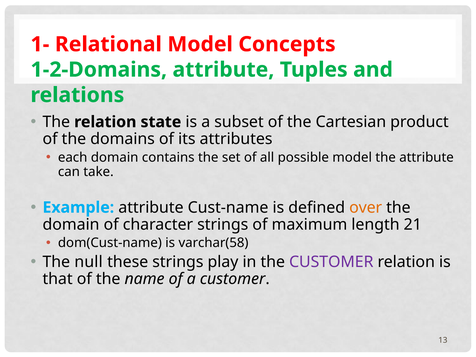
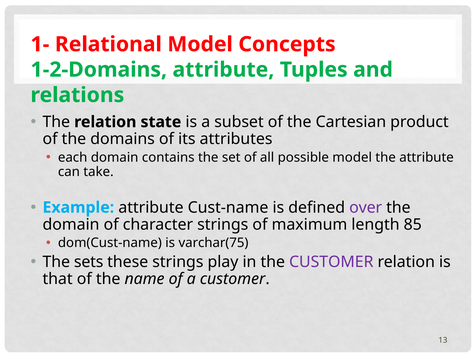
over colour: orange -> purple (366, 207)
21: 21 -> 85 (413, 225)
varchar(58: varchar(58 -> varchar(75 (213, 243)
null: null -> sets (89, 262)
